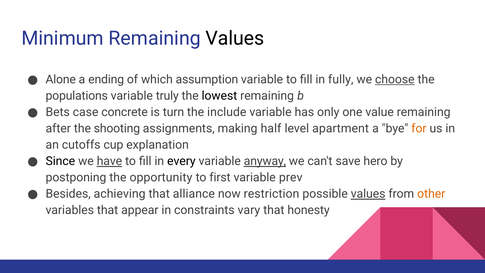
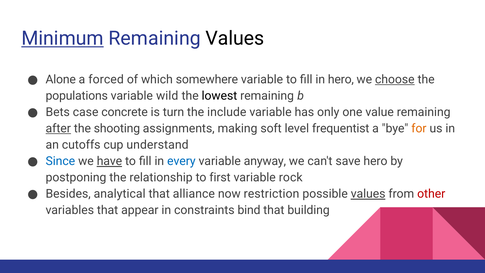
Minimum underline: none -> present (63, 38)
ending: ending -> forced (106, 79)
assumption: assumption -> somewhere (207, 79)
in fully: fully -> hero (341, 79)
truly: truly -> wild (167, 96)
after underline: none -> present (58, 128)
half: half -> soft (271, 128)
apartment: apartment -> frequentist (341, 128)
explanation: explanation -> understand (157, 145)
Since colour: black -> blue (60, 161)
every colour: black -> blue (181, 161)
anyway underline: present -> none (265, 161)
opportunity: opportunity -> relationship (161, 177)
prev: prev -> rock (291, 177)
achieving: achieving -> analytical (120, 194)
other colour: orange -> red (431, 194)
vary: vary -> bind (249, 210)
honesty: honesty -> building (309, 210)
